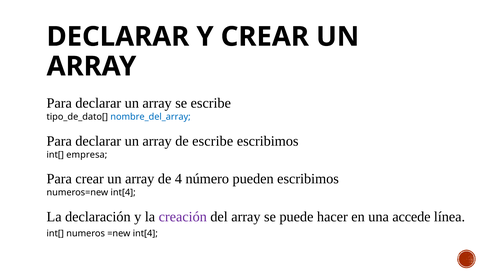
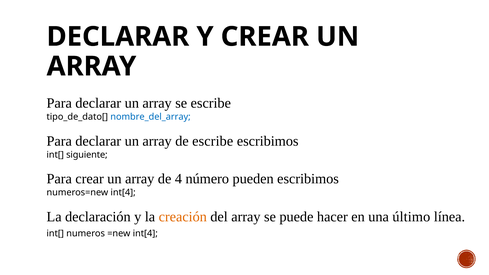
empresa: empresa -> siguiente (87, 155)
creación colour: purple -> orange (183, 217)
accede: accede -> último (411, 217)
